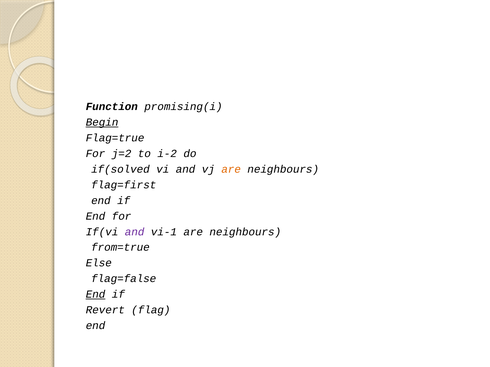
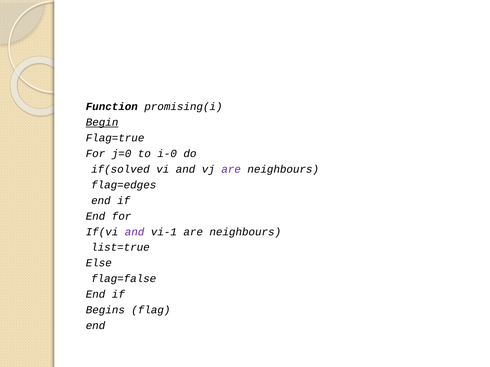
j=2: j=2 -> j=0 (122, 154)
i-2: i-2 -> i-0 (167, 154)
are colour: orange -> purple (231, 169)
flag=first: flag=first -> flag=edges (124, 185)
from=true: from=true -> list=true (120, 248)
End underline: present -> none (96, 295)
Revert: Revert -> Begins (105, 310)
